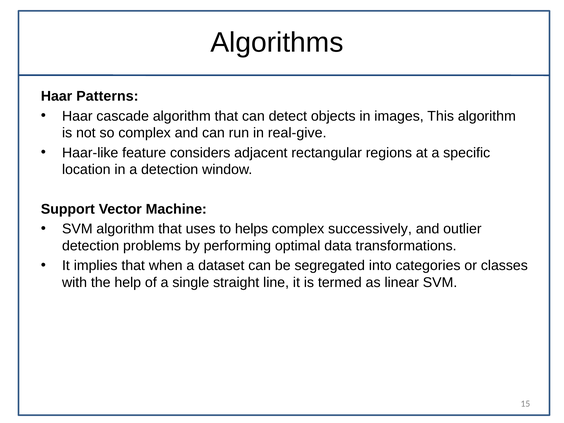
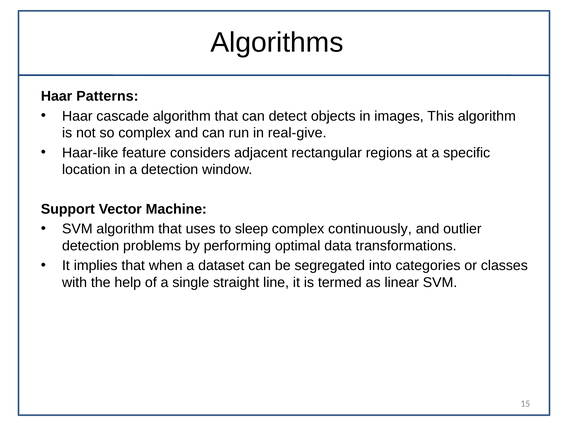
helps: helps -> sleep (252, 229)
successively: successively -> continuously (370, 229)
